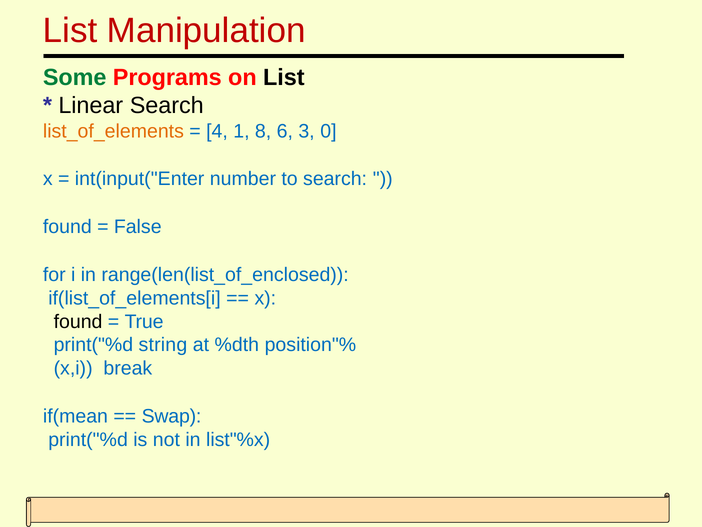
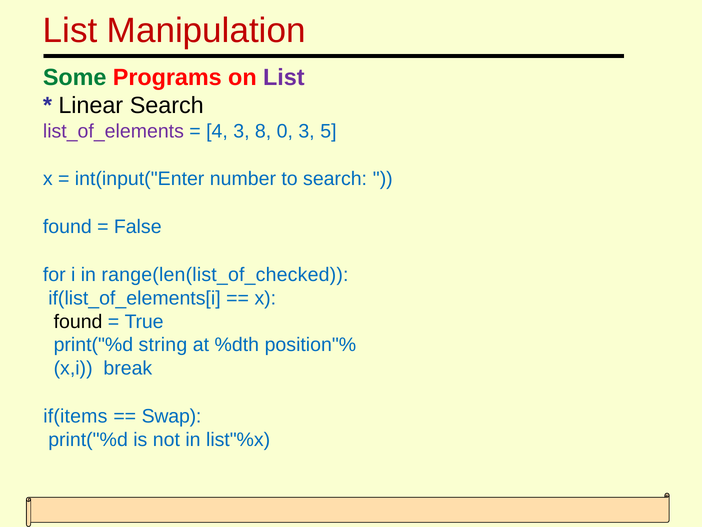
List colour: black -> purple (284, 77)
list_of_elements colour: orange -> purple (113, 131)
4 1: 1 -> 3 (241, 131)
6: 6 -> 0 (285, 131)
0: 0 -> 5 (328, 131)
range(len(list_of_enclosed: range(len(list_of_enclosed -> range(len(list_of_checked (225, 274)
if(mean: if(mean -> if(items (75, 416)
